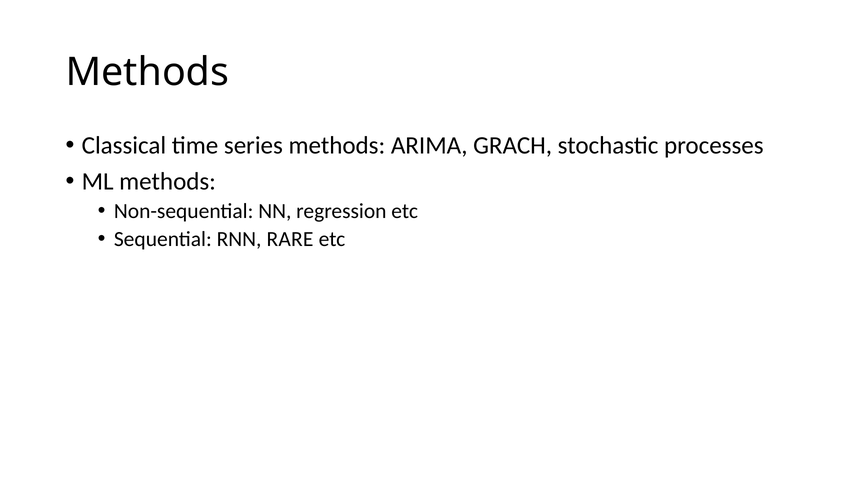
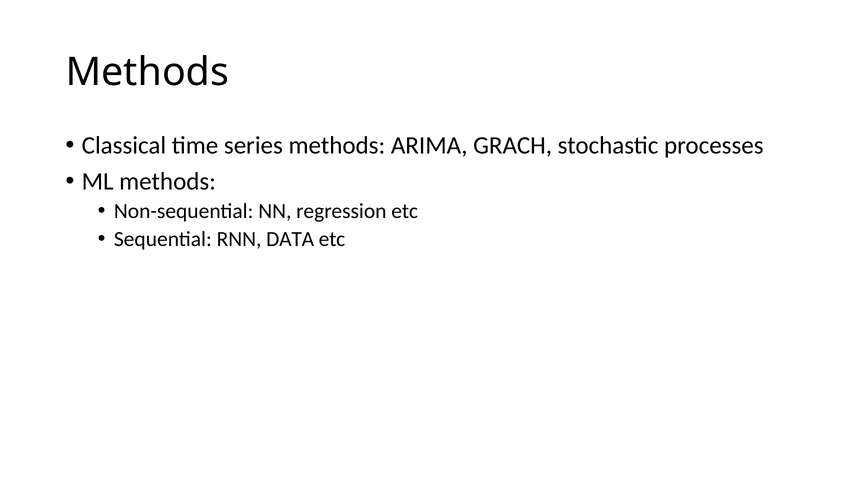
RARE: RARE -> DATA (290, 239)
